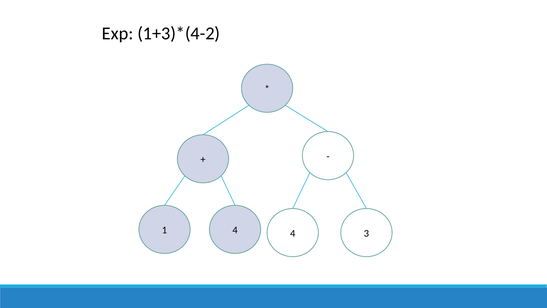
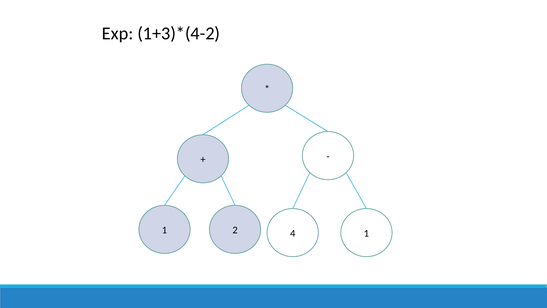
1 4: 4 -> 2 (235, 230)
4 3: 3 -> 1 (366, 233)
